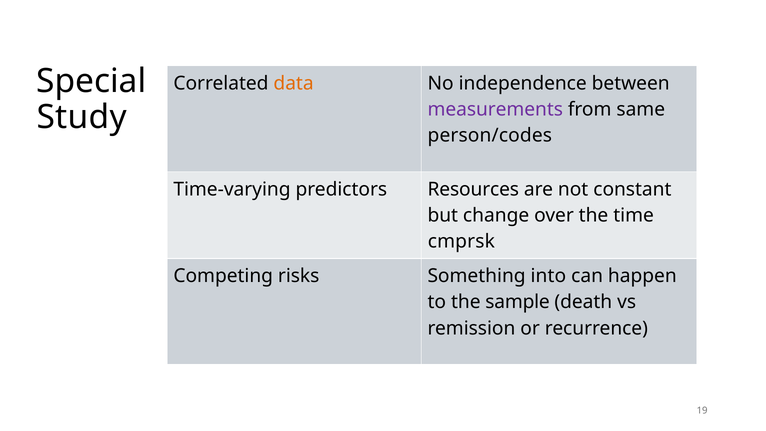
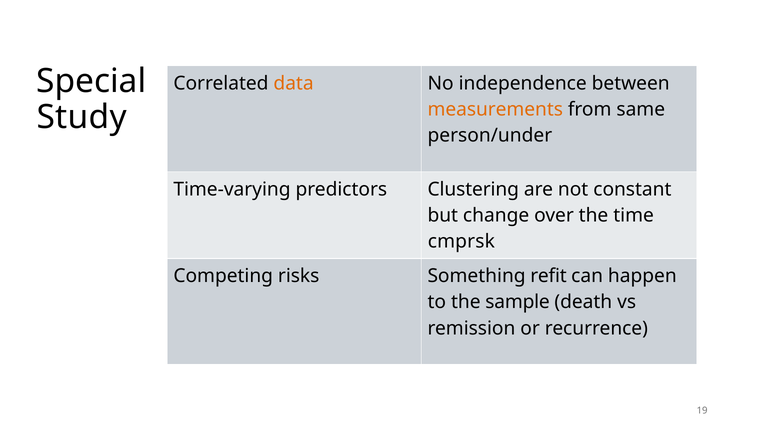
measurements colour: purple -> orange (495, 109)
person/codes: person/codes -> person/under (490, 136)
Resources: Resources -> Clustering (473, 189)
into: into -> refit (548, 276)
